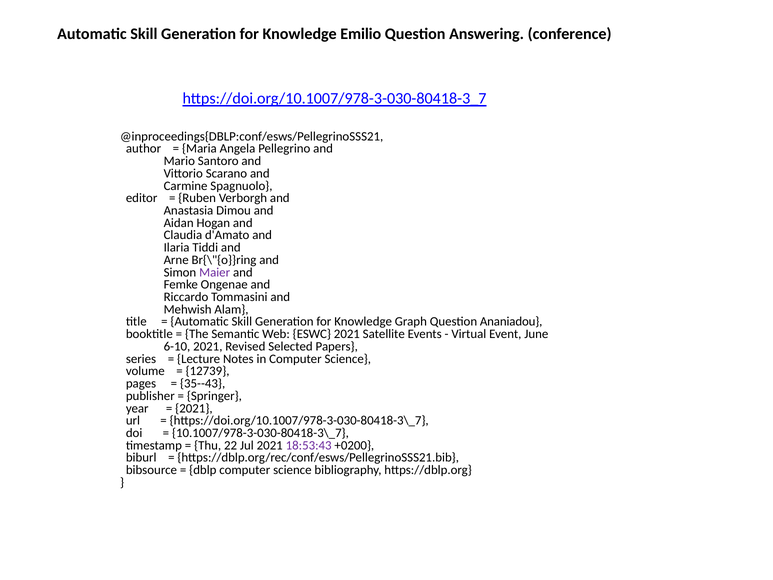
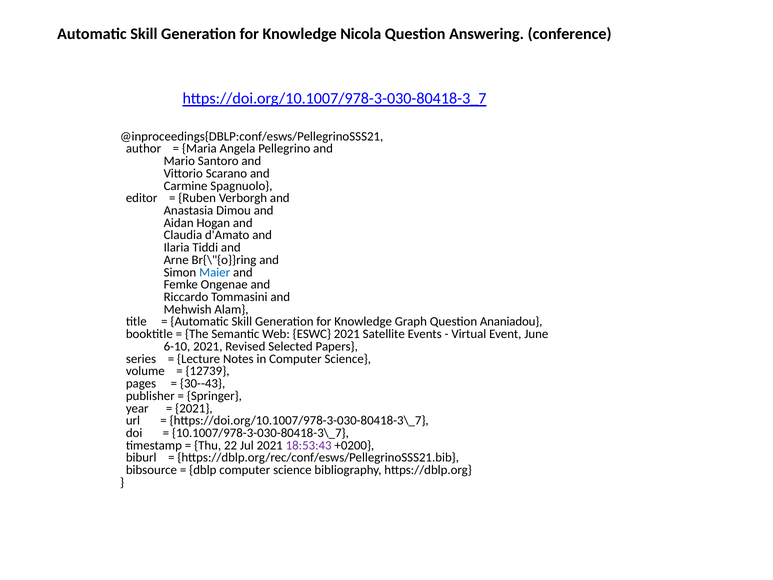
Emilio: Emilio -> Nicola (361, 34)
Maier colour: purple -> blue (215, 272)
35--43: 35--43 -> 30--43 (203, 383)
